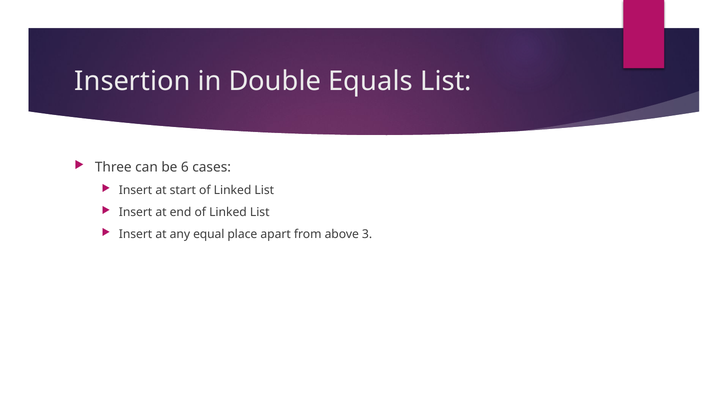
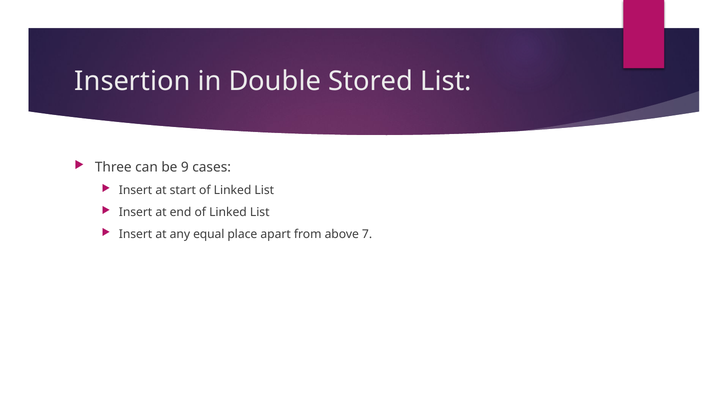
Equals: Equals -> Stored (371, 81)
6: 6 -> 9 (185, 167)
3: 3 -> 7 (367, 235)
